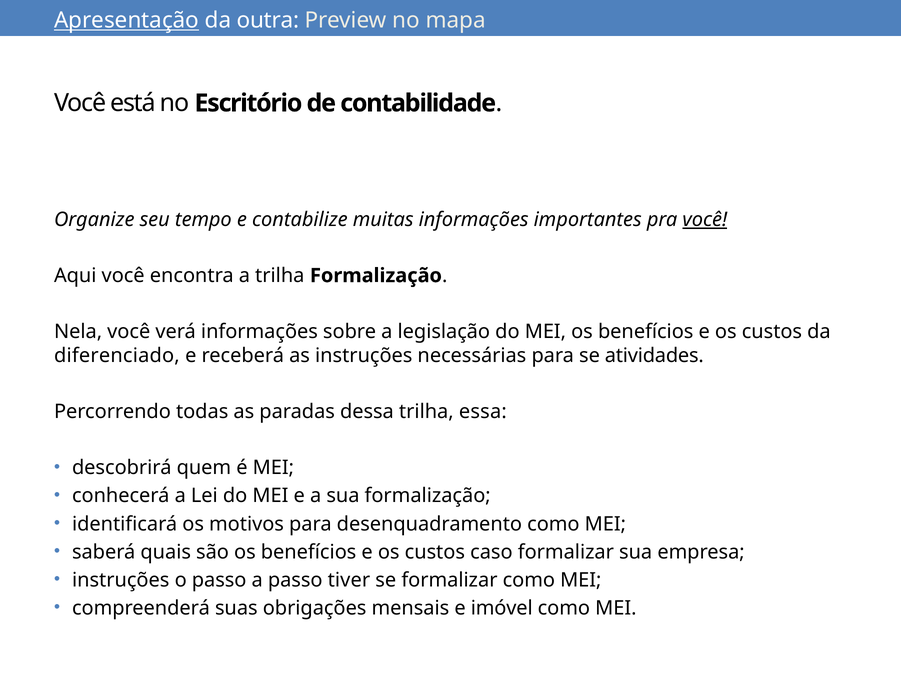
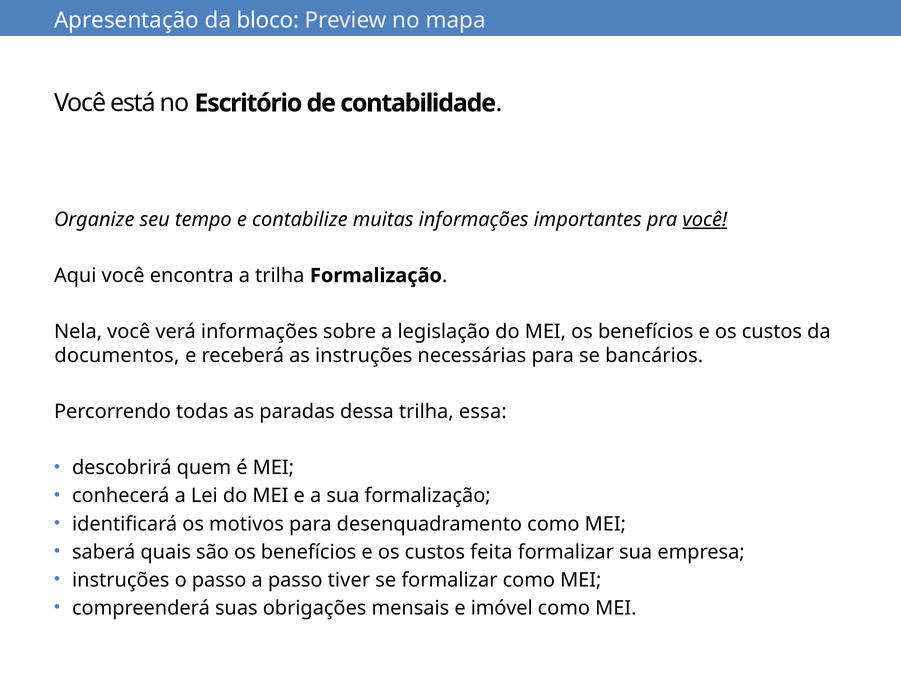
Apresentação underline: present -> none (127, 20)
outra: outra -> bloco (268, 20)
diferenciado: diferenciado -> documentos (117, 356)
atividades: atividades -> bancários (654, 356)
caso: caso -> feita (491, 552)
